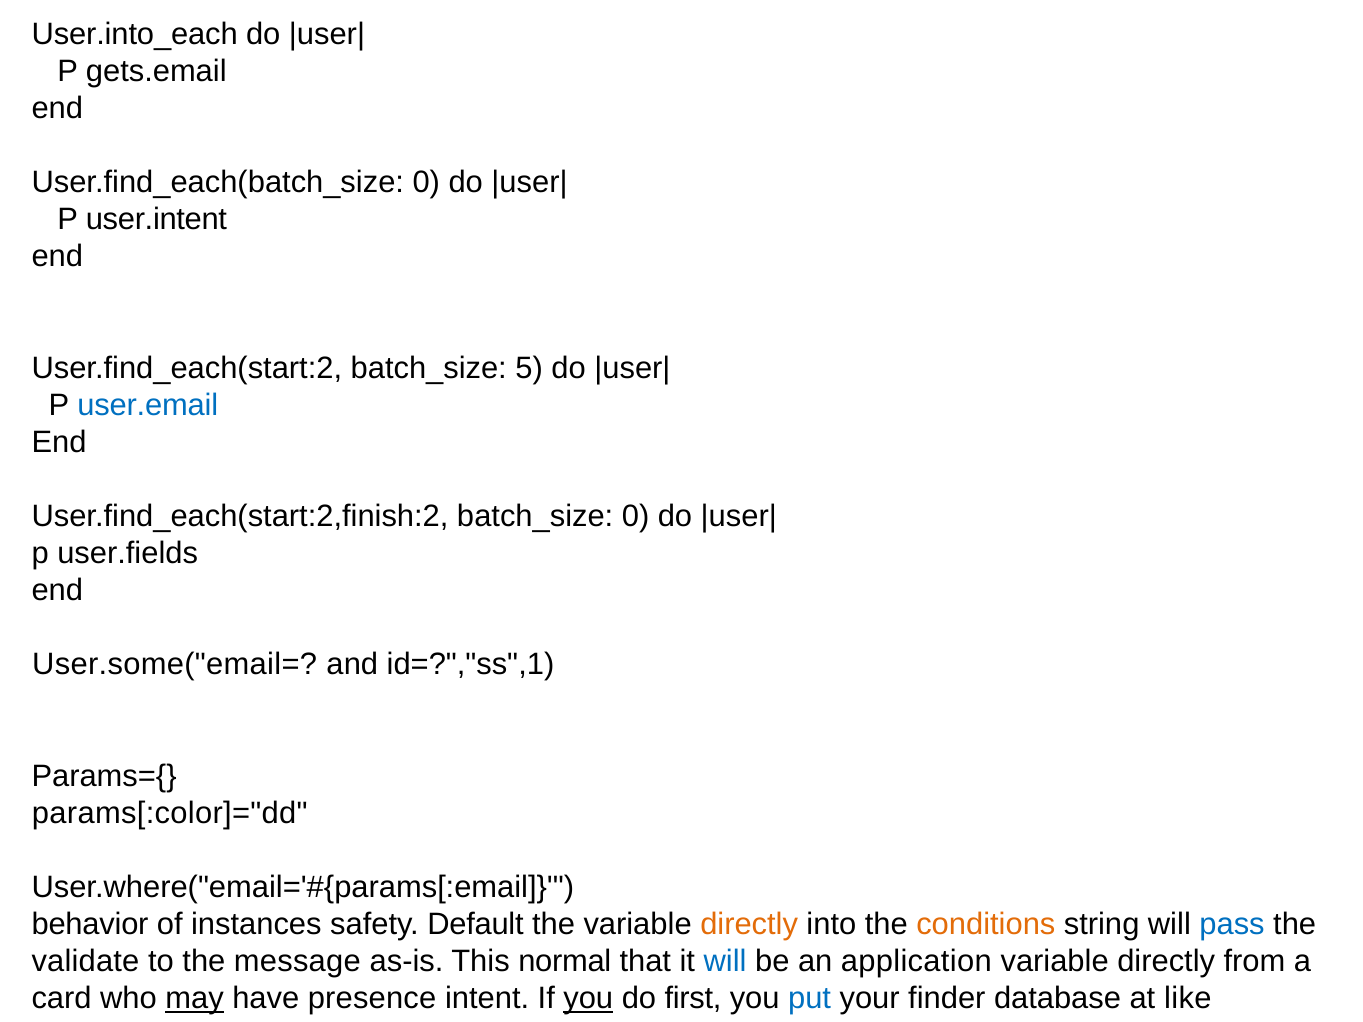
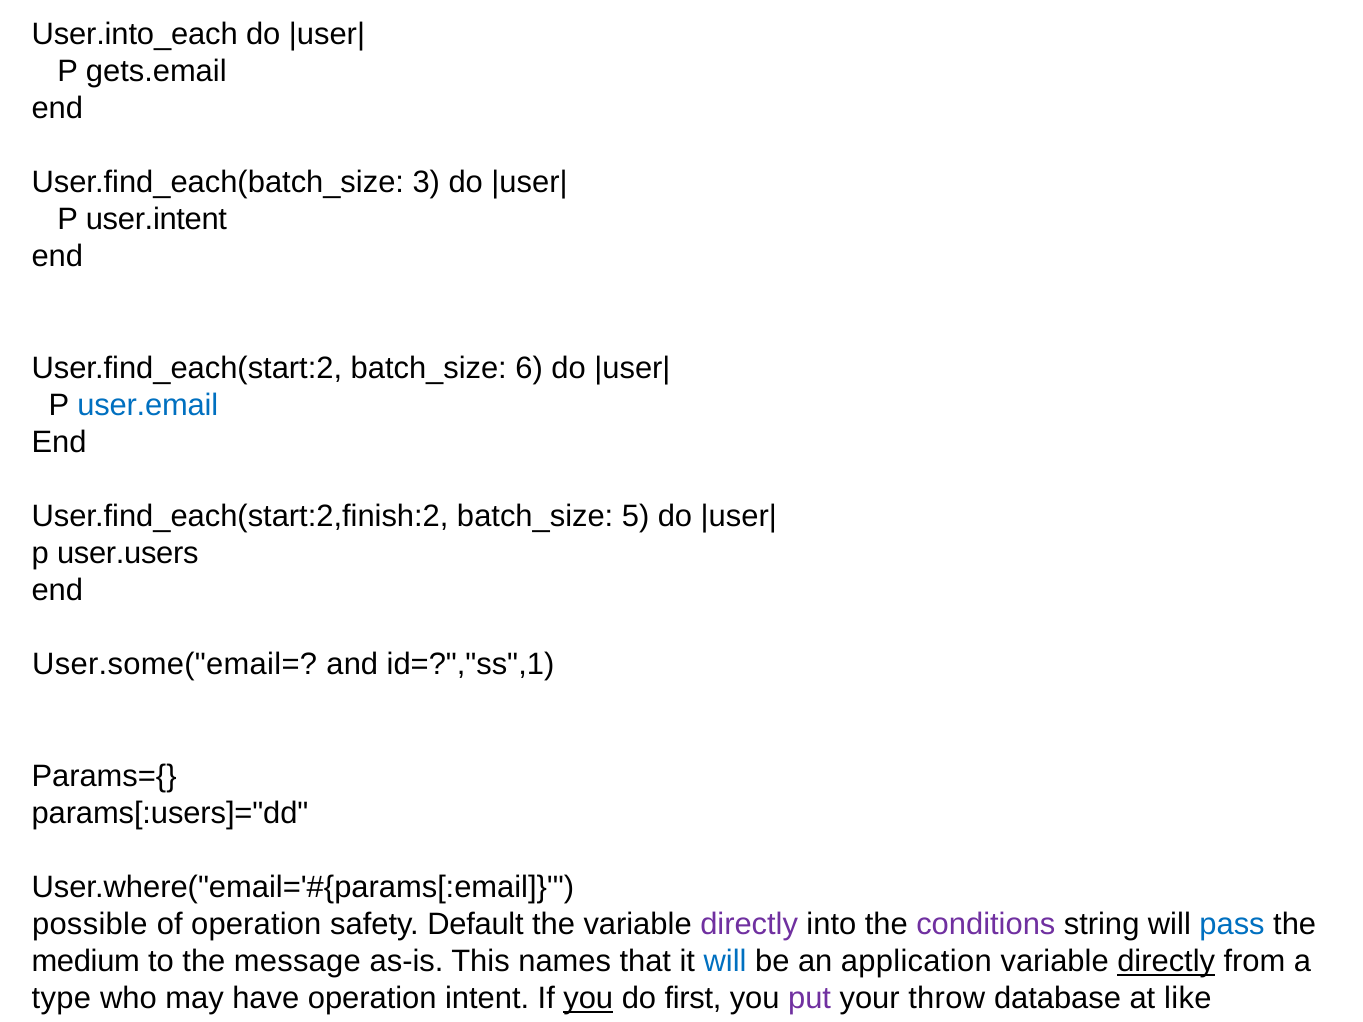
User.find_each(batch_size 0: 0 -> 3 (426, 183)
5: 5 -> 6 (529, 368)
batch_size 0: 0 -> 5 (636, 516)
user.fields: user.fields -> user.users (128, 553)
params[:color]="dd: params[:color]="dd -> params[:users]="dd (170, 813)
behavior: behavior -> possible (90, 924)
of instances: instances -> operation (256, 924)
directly colour: orange -> purple (749, 924)
conditions colour: orange -> purple (986, 924)
validate: validate -> medium (86, 961)
normal: normal -> names (565, 961)
directly underline: none -> present (1166, 961)
card: card -> type (61, 999)
may underline: present -> none (195, 999)
have presence: presence -> operation (372, 999)
put colour: blue -> purple (810, 999)
finder: finder -> throw (947, 999)
